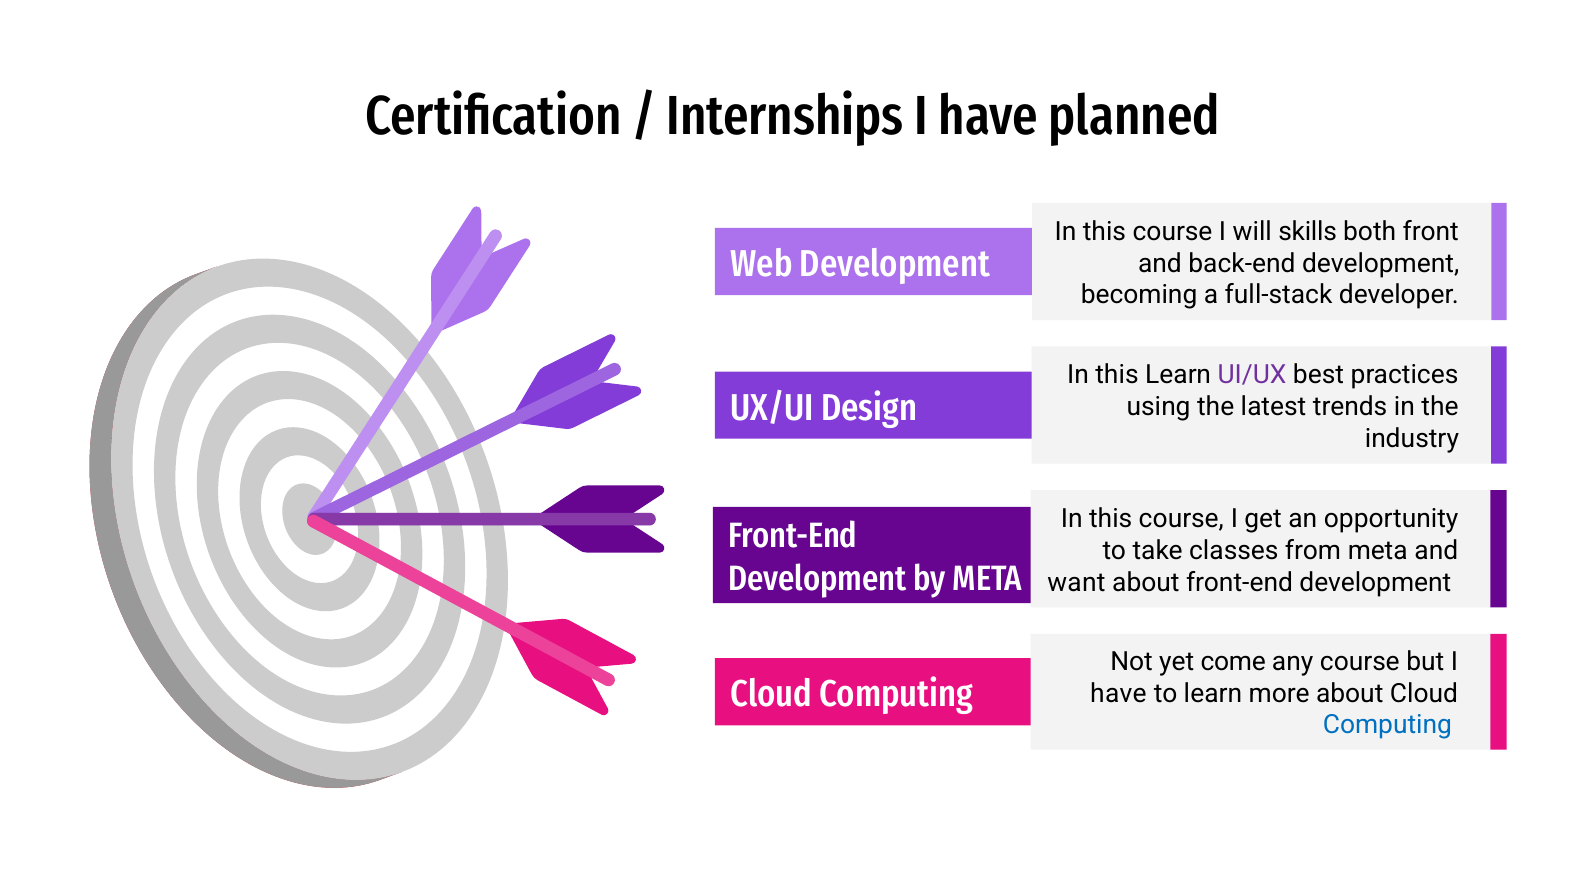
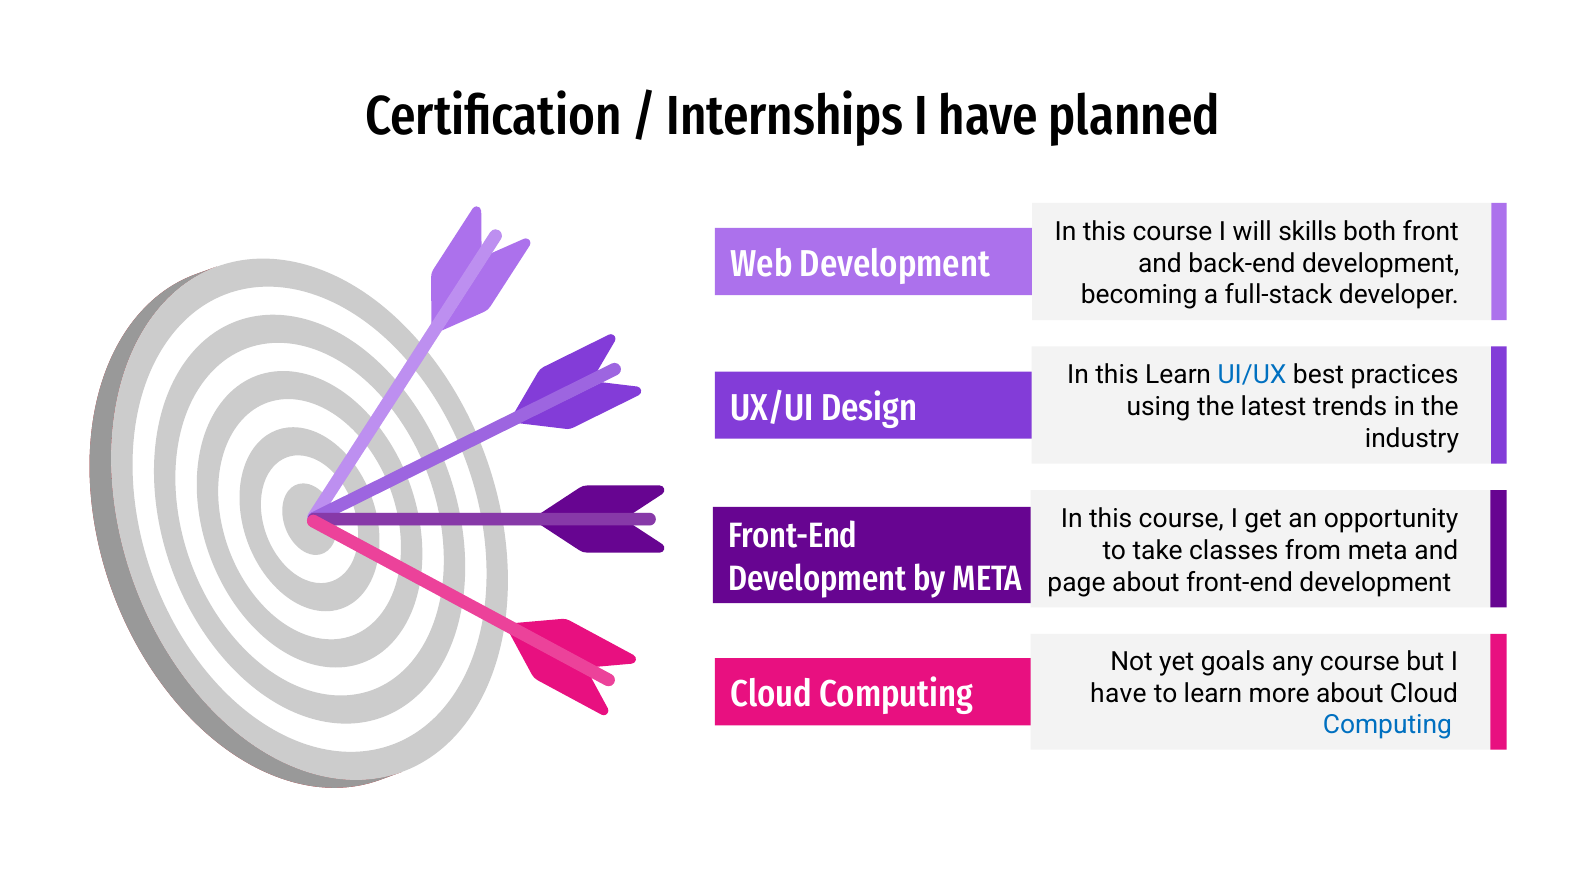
UI/UX colour: purple -> blue (1252, 375)
want: want -> page (1077, 582)
come: come -> goals (1233, 662)
